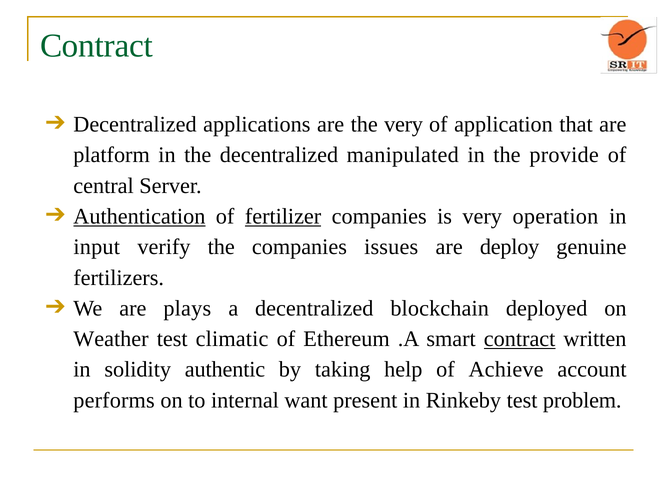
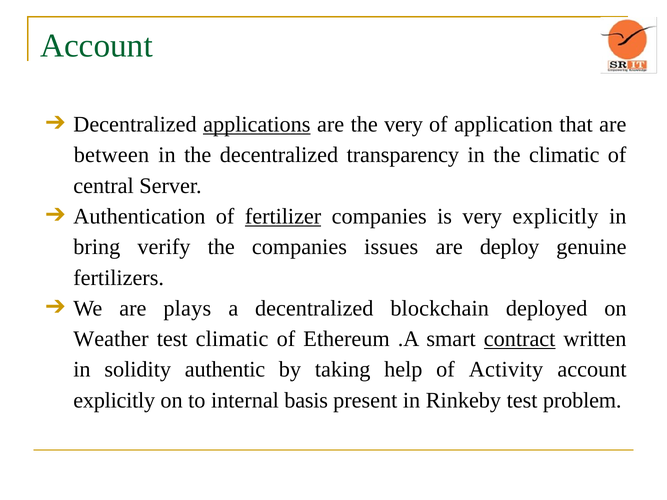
Contract: Contract -> Account (96, 46)
applications underline: none -> present (257, 124)
platform: platform -> between (111, 155)
manipulated: manipulated -> transparency (403, 155)
the provide: provide -> climatic (564, 155)
Authentication underline: present -> none (139, 216)
very operation: operation -> explicitly (555, 216)
input: input -> bring (97, 247)
Achieve: Achieve -> Activity (506, 370)
performs: performs -> explicitly (114, 401)
want: want -> basis (306, 401)
